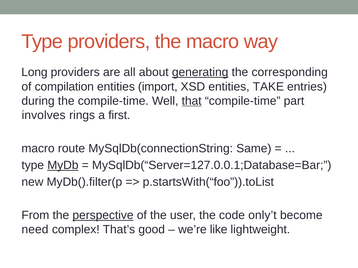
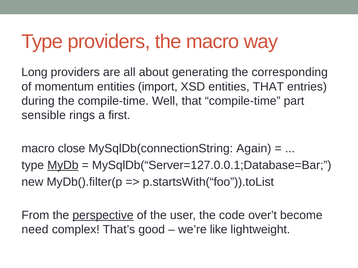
generating underline: present -> none (200, 72)
compilation: compilation -> momentum (64, 87)
entities TAKE: TAKE -> THAT (268, 87)
that underline: present -> none (192, 101)
involves: involves -> sensible (44, 115)
route: route -> close (72, 149)
Same: Same -> Again (254, 149)
only’t: only’t -> over’t (263, 216)
